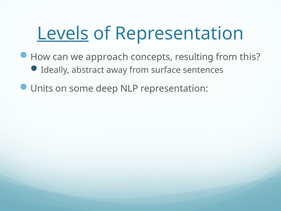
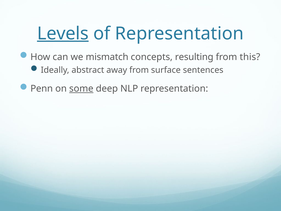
approach: approach -> mismatch (107, 57)
Units: Units -> Penn (42, 89)
some underline: none -> present (81, 89)
